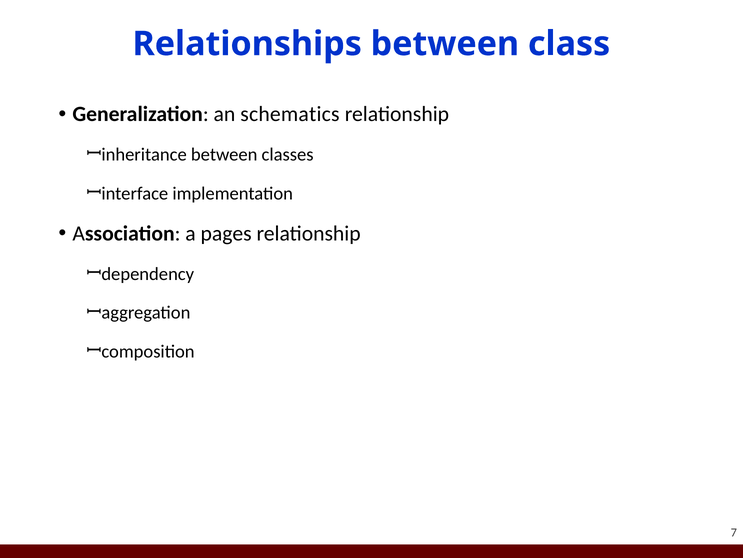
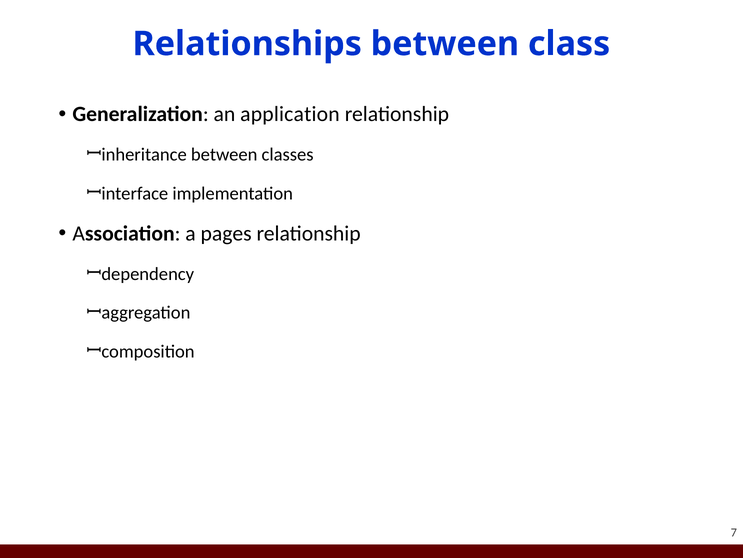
schematics: schematics -> application (290, 114)
